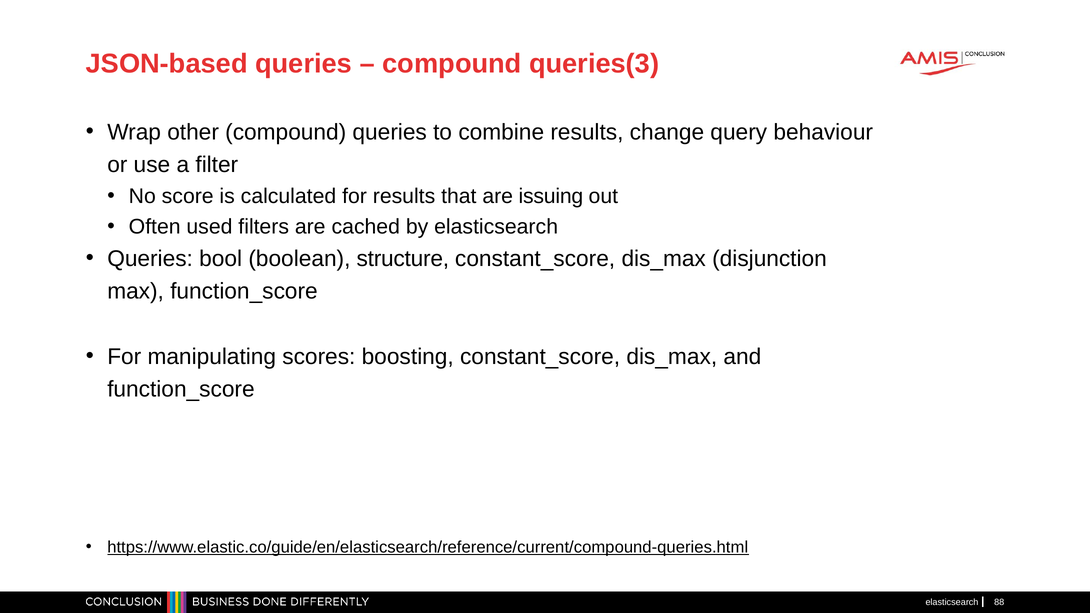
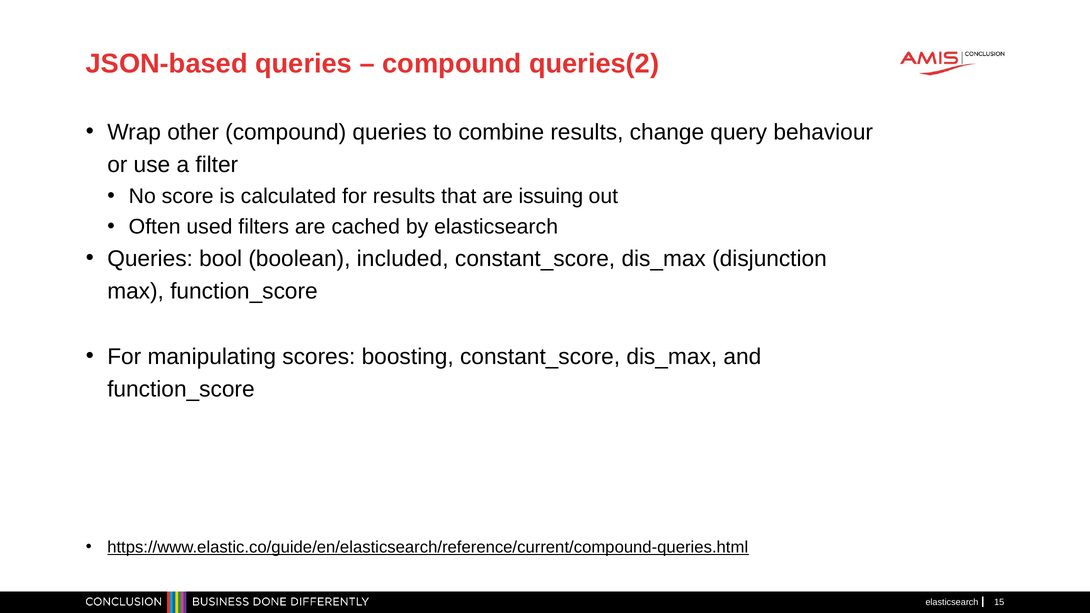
queries(3: queries(3 -> queries(2 (594, 64)
structure: structure -> included (403, 259)
88: 88 -> 15 (999, 603)
